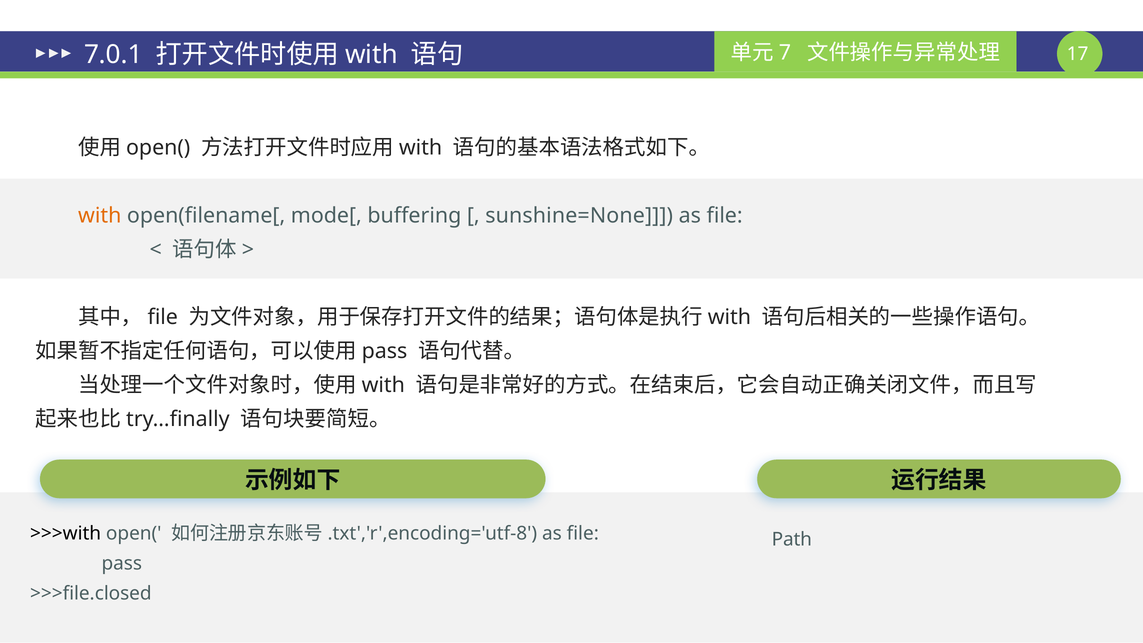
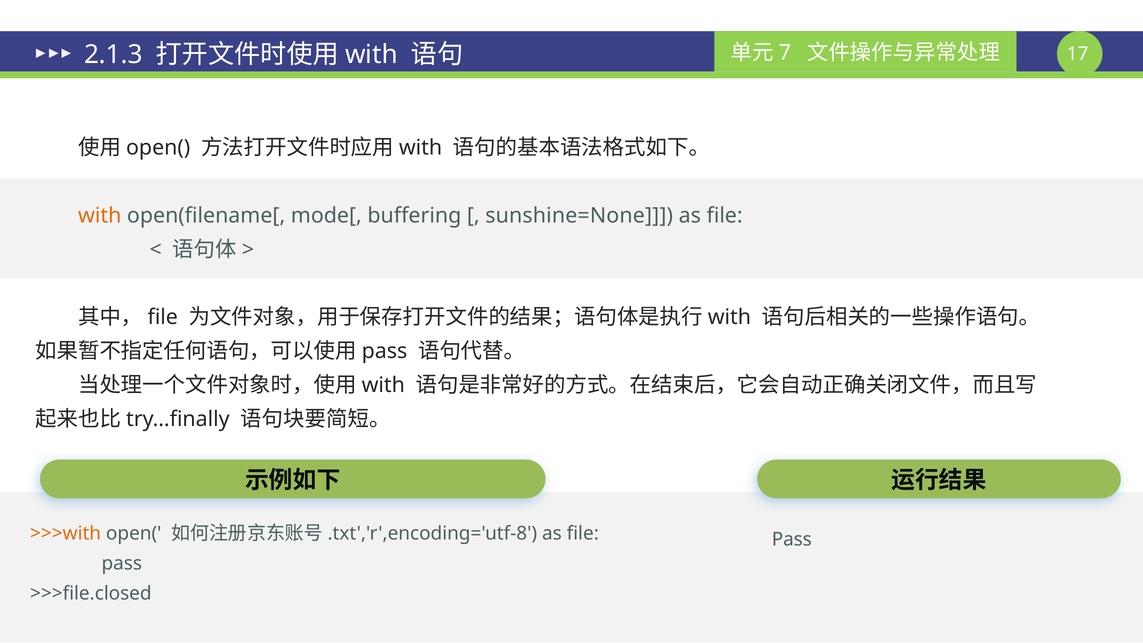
7.0.1: 7.0.1 -> 2.1.3 (113, 55)
>>>with colour: black -> orange (66, 533)
Path: Path -> Pass (792, 539)
